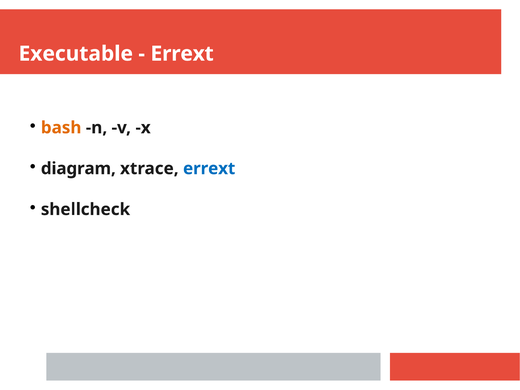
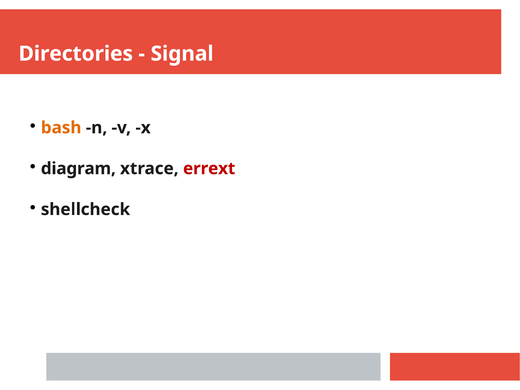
Executable: Executable -> Directories (76, 54)
Errext: Errext -> Signal (182, 54)
errext colour: blue -> red (209, 169)
